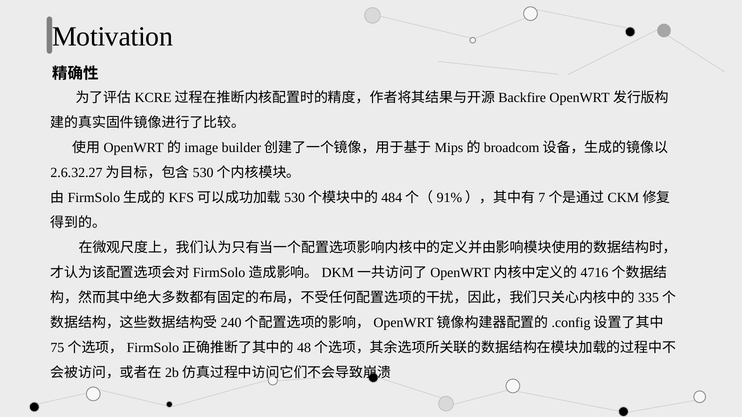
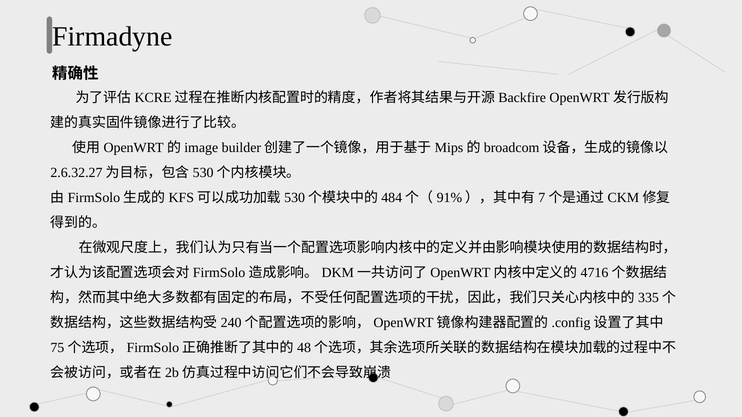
Motivation: Motivation -> Firmadyne (112, 37)
